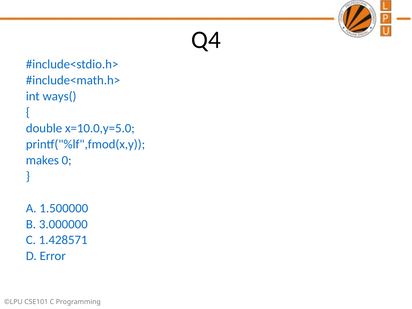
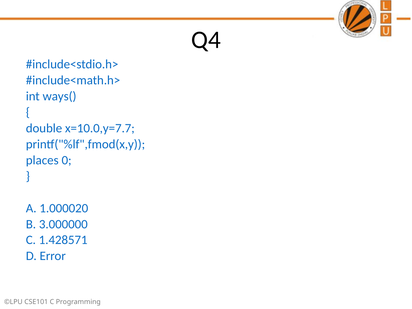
x=10.0,y=5.0: x=10.0,y=5.0 -> x=10.0,y=7.7 (100, 128)
makes: makes -> places (42, 160)
1.500000: 1.500000 -> 1.000020 (64, 208)
